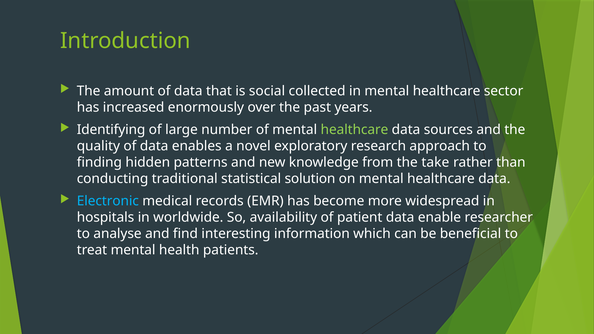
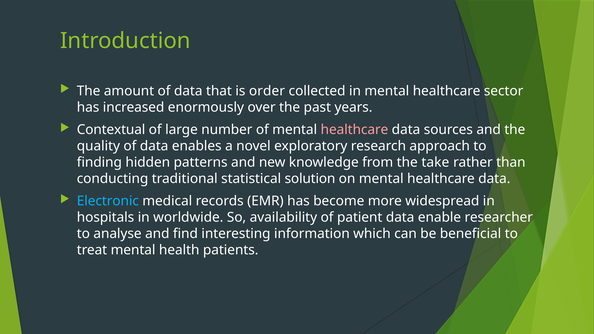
social: social -> order (267, 91)
Identifying: Identifying -> Contextual (111, 130)
healthcare colour: light green -> pink (354, 130)
